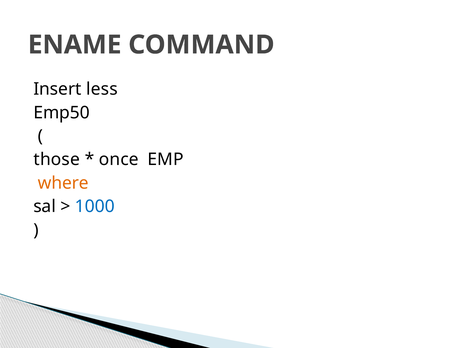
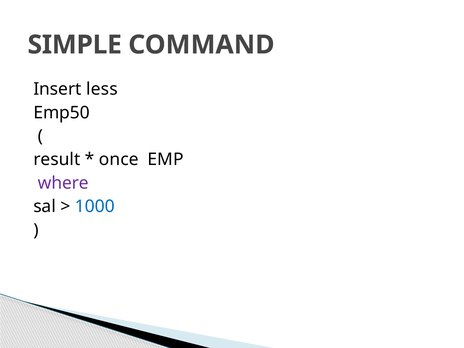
ENAME: ENAME -> SIMPLE (75, 45)
those: those -> result (57, 160)
where colour: orange -> purple (63, 183)
